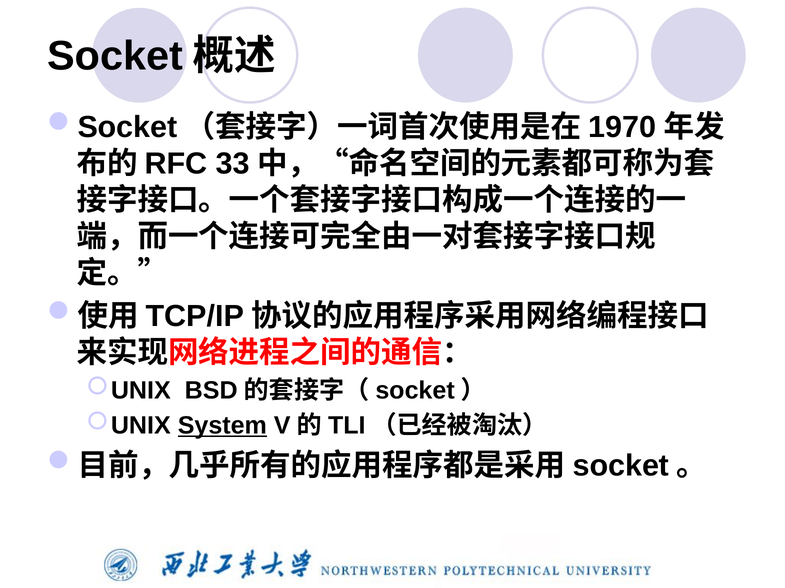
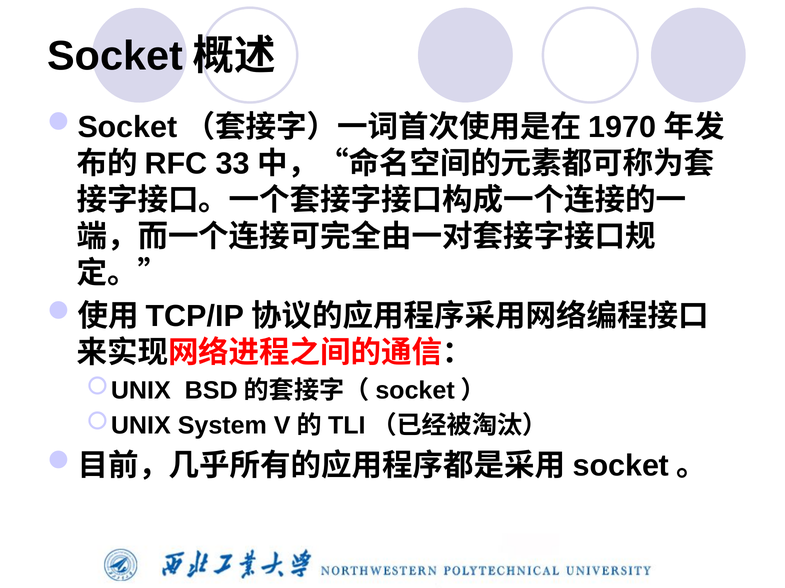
System underline: present -> none (222, 426)
